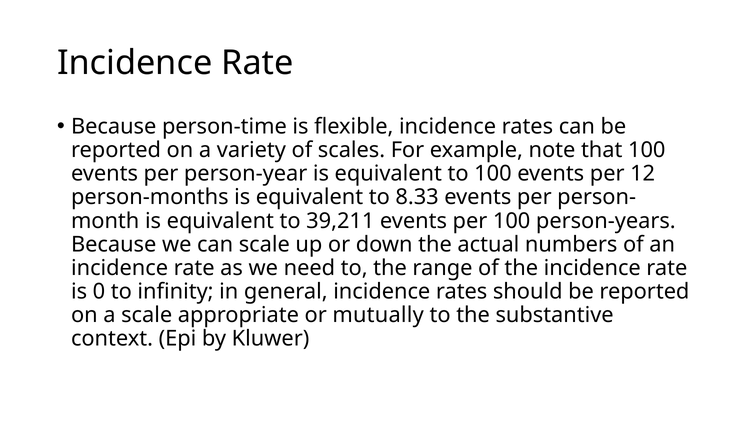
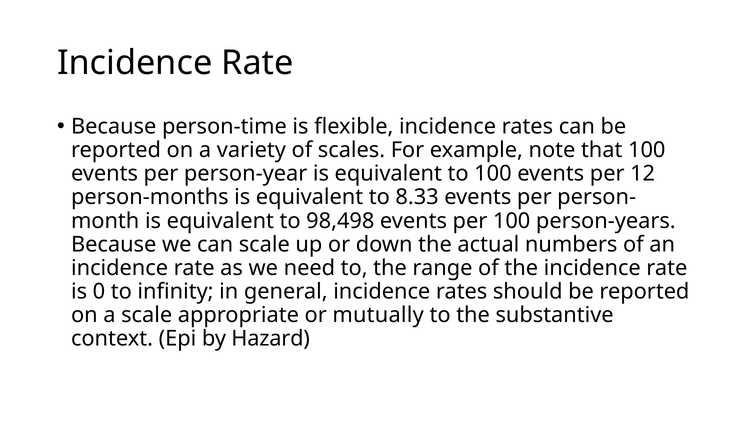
39,211: 39,211 -> 98,498 (340, 221)
Kluwer: Kluwer -> Hazard (271, 339)
